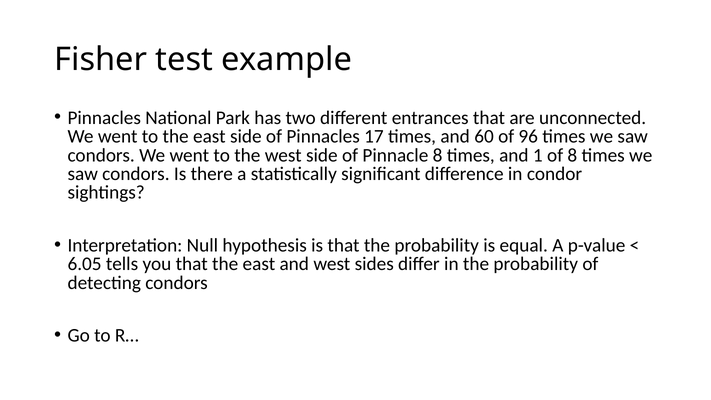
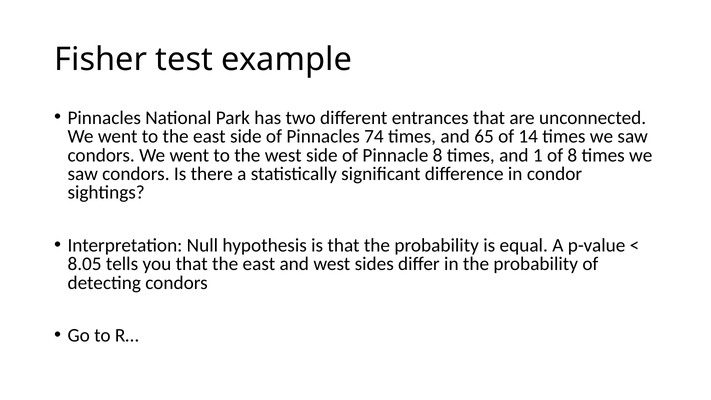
17: 17 -> 74 (374, 136)
60: 60 -> 65 (484, 136)
96: 96 -> 14 (528, 136)
6.05: 6.05 -> 8.05 (85, 264)
